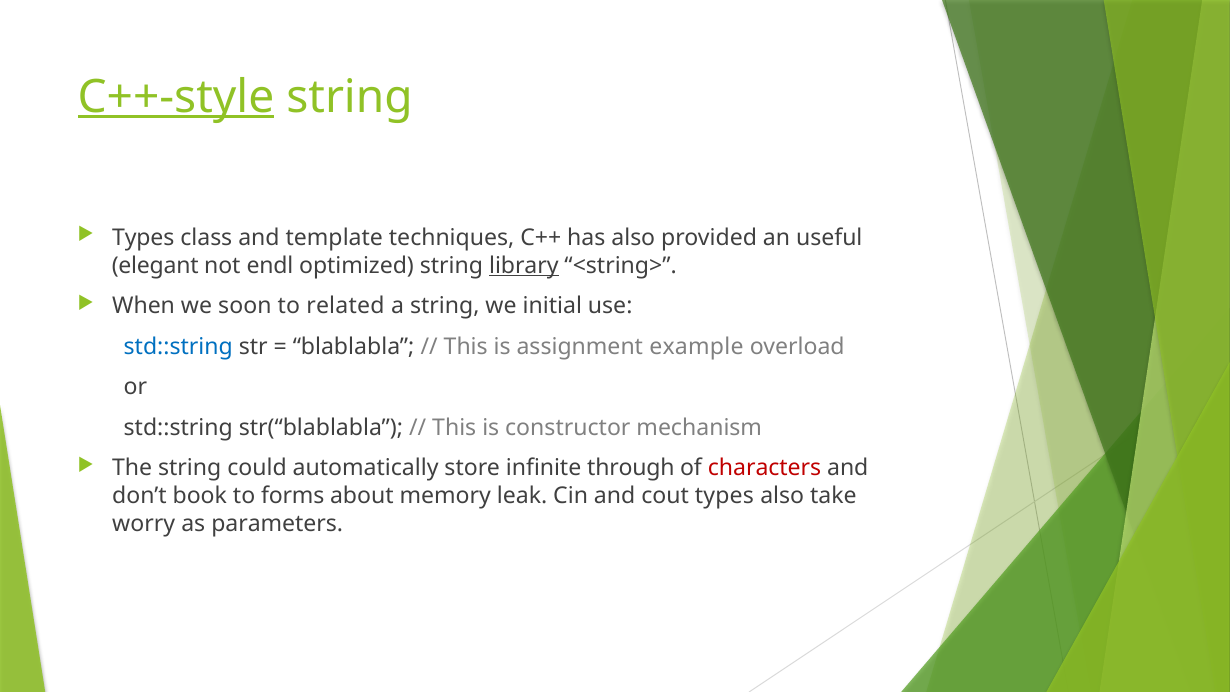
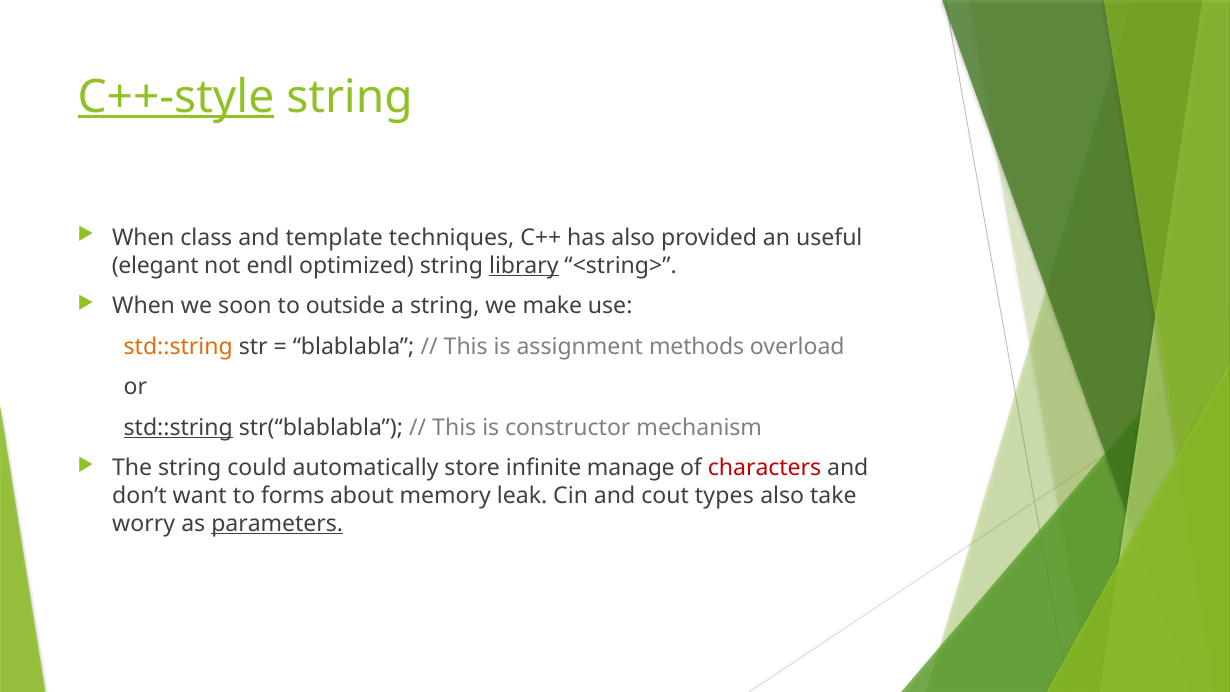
Types: Types -> When (143, 238)
related: related -> outside (346, 306)
initial: initial -> make (552, 306)
std::string colour: blue -> orange (178, 347)
example: example -> methods (697, 347)
std::string underline: none -> present (178, 428)
through: through -> manage (631, 468)
book: book -> want (200, 496)
parameters underline: none -> present (277, 524)
